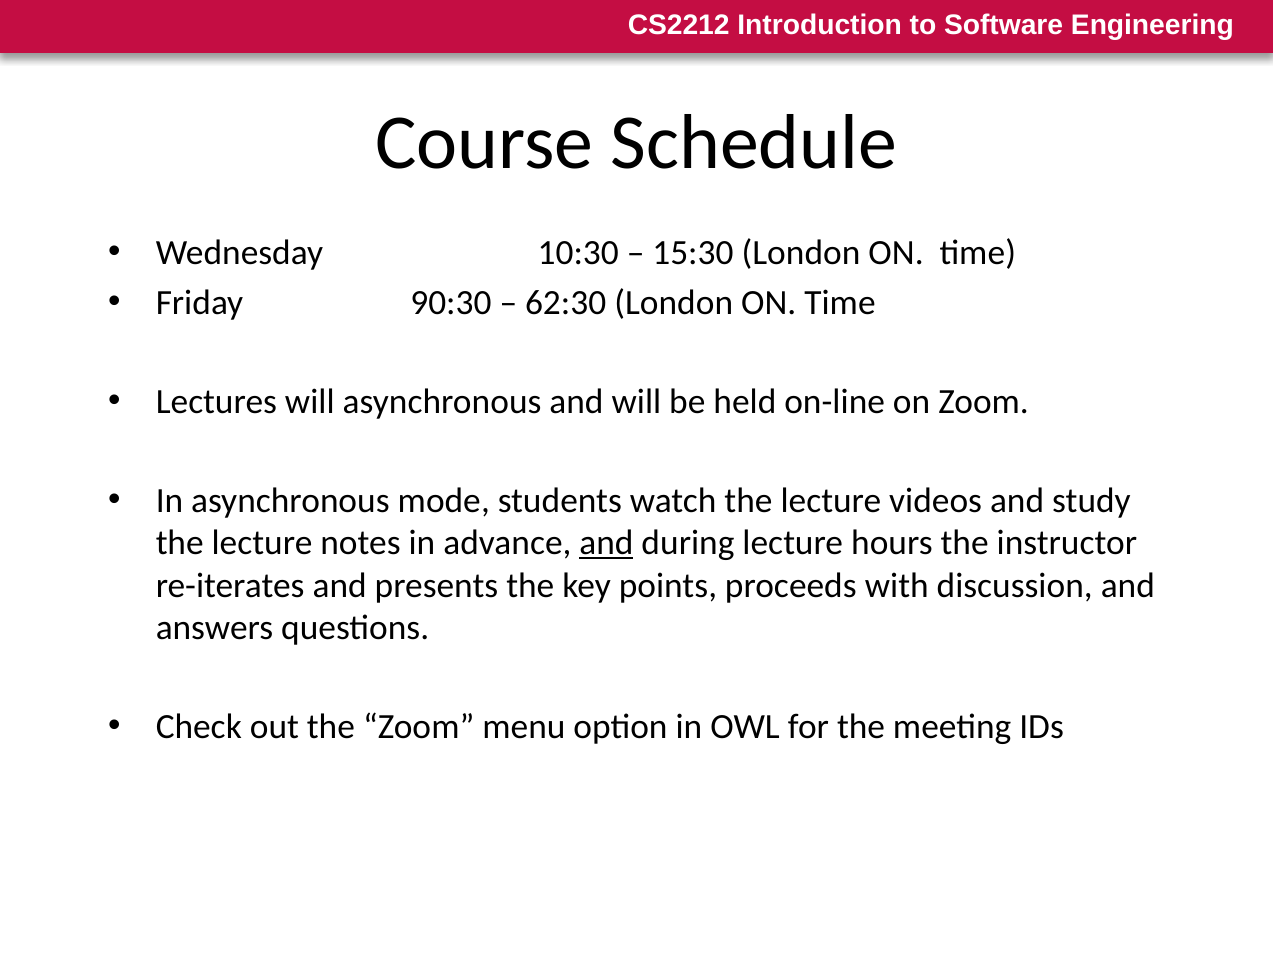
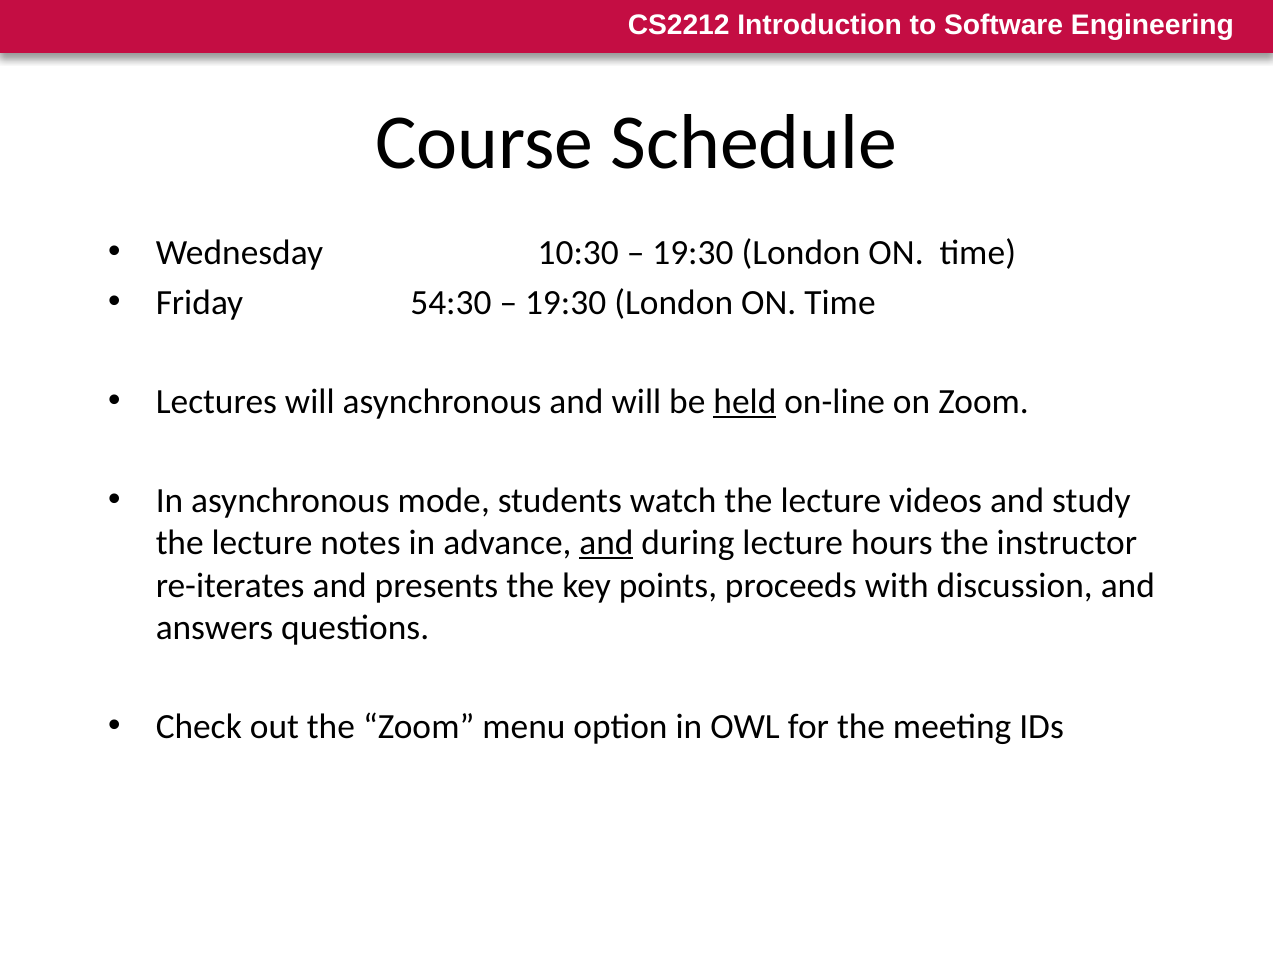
15:30: 15:30 -> 19:30 (693, 253)
90:30: 90:30 -> 54:30 (451, 302)
62:30: 62:30 -> 19:30 (566, 302)
held underline: none -> present (745, 401)
